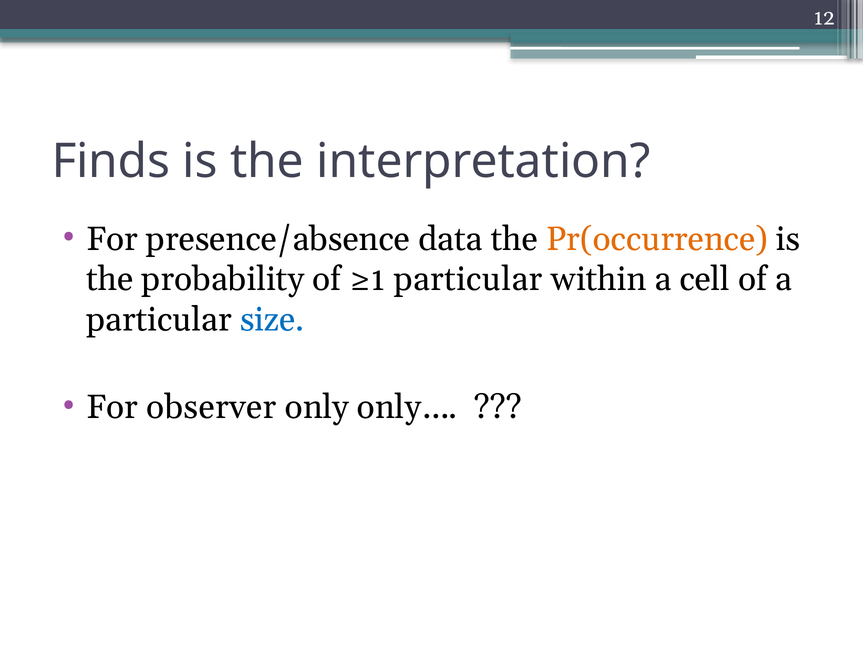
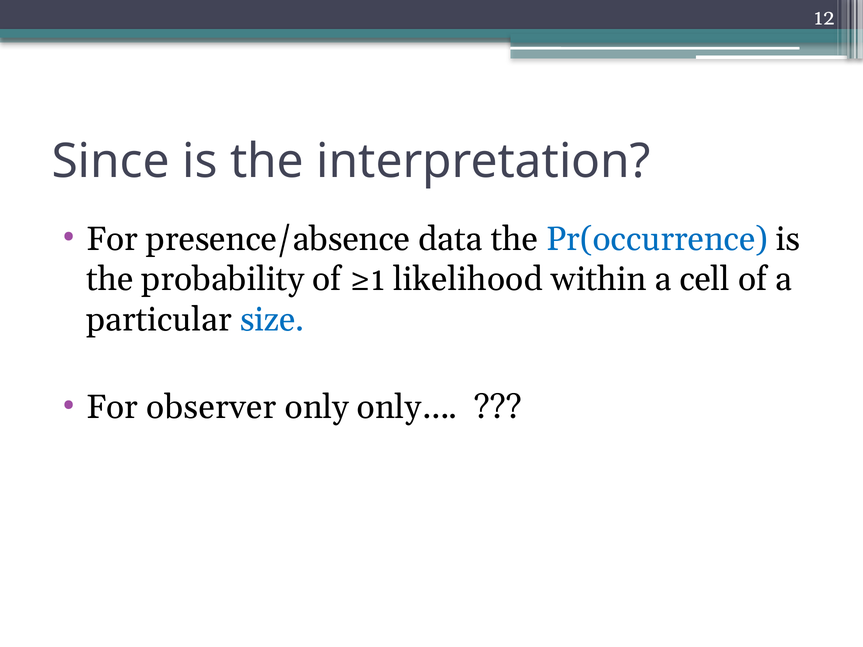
Finds: Finds -> Since (111, 162)
Pr(occurrence colour: orange -> blue (657, 239)
≥1 particular: particular -> likelihood (468, 279)
